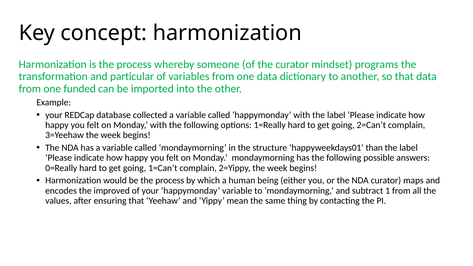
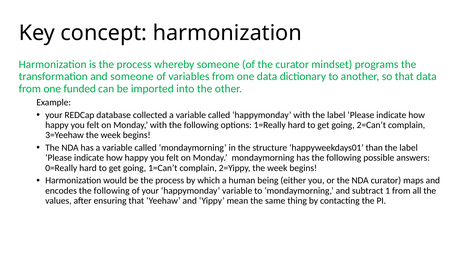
and particular: particular -> someone (132, 77)
encodes the improved: improved -> following (112, 191)
